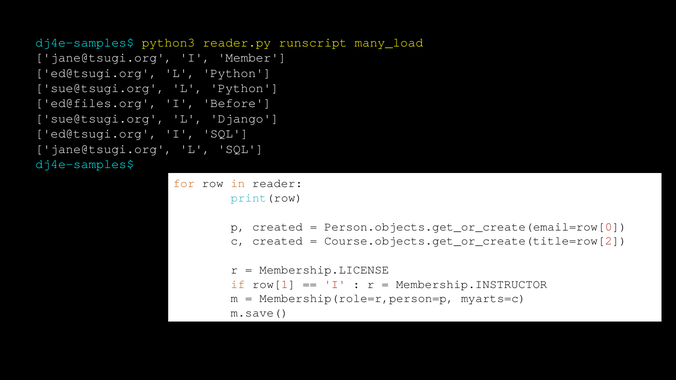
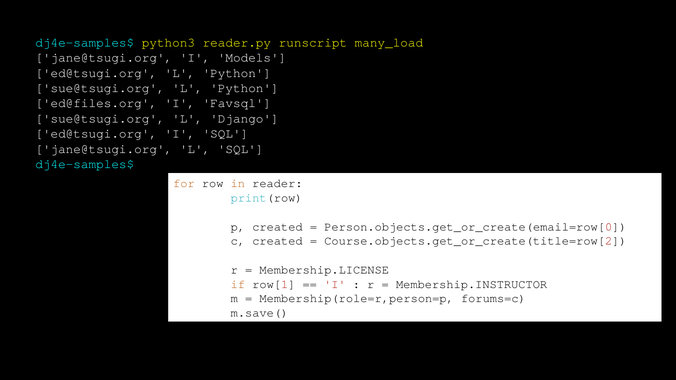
Member: Member -> Models (252, 58)
Before: Before -> Favsql (237, 103)
myarts=c: myarts=c -> forums=c (493, 299)
